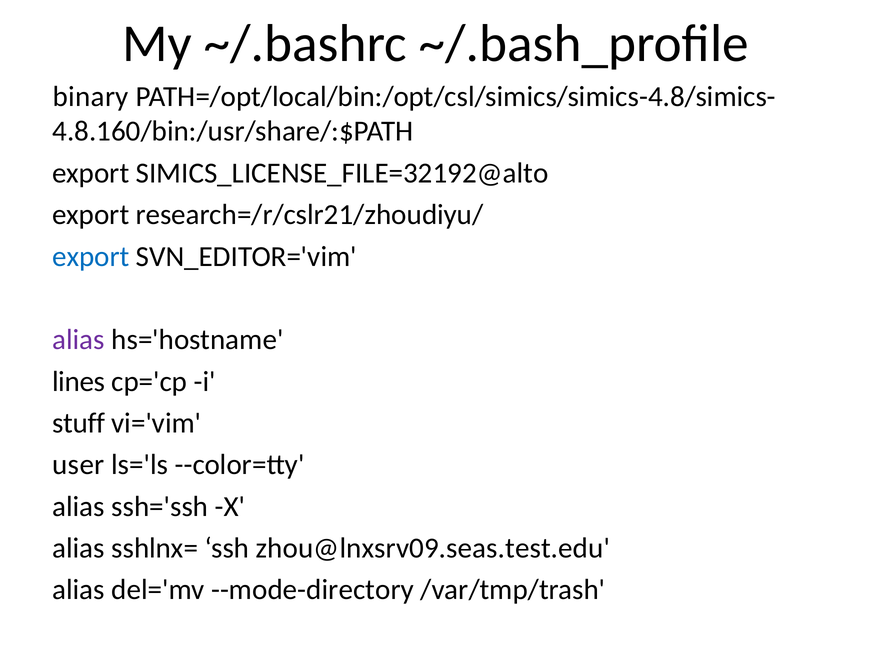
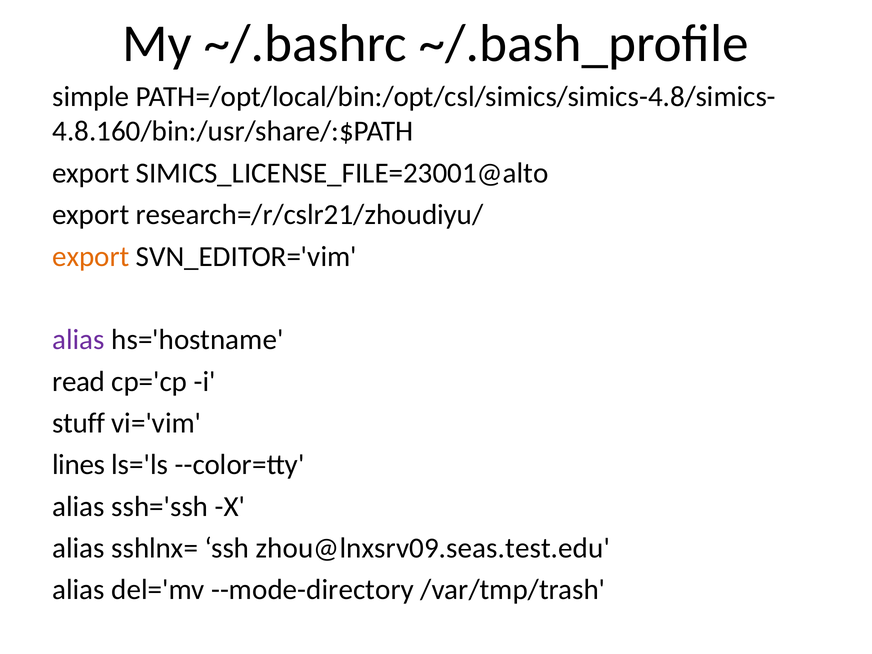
binary: binary -> simple (91, 97)
SIMICS_LICENSE_FILE=32192@alto: SIMICS_LICENSE_FILE=32192@alto -> SIMICS_LICENSE_FILE=23001@alto (342, 173)
export colour: blue -> orange (91, 256)
lines: lines -> read (79, 381)
user: user -> lines (79, 465)
